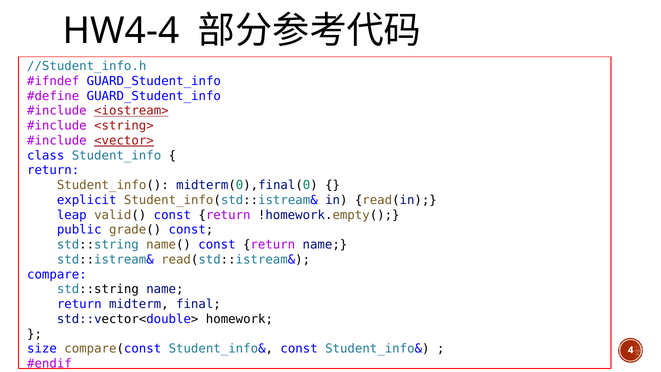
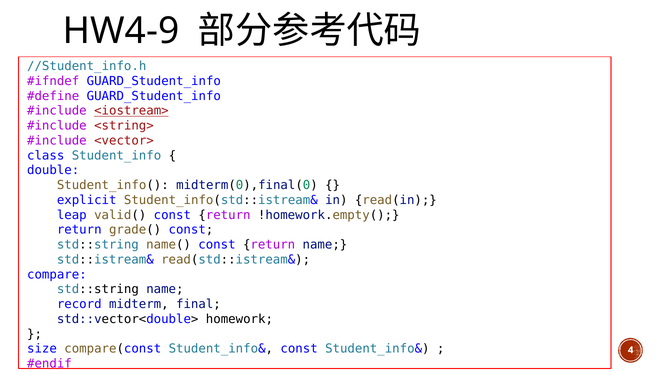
HW4-4: HW4-4 -> HW4-9 (121, 31)
<vector> underline: present -> none (124, 141)
return: return -> double (53, 170)
public: public -> return (79, 230)
return: return -> record (79, 304)
